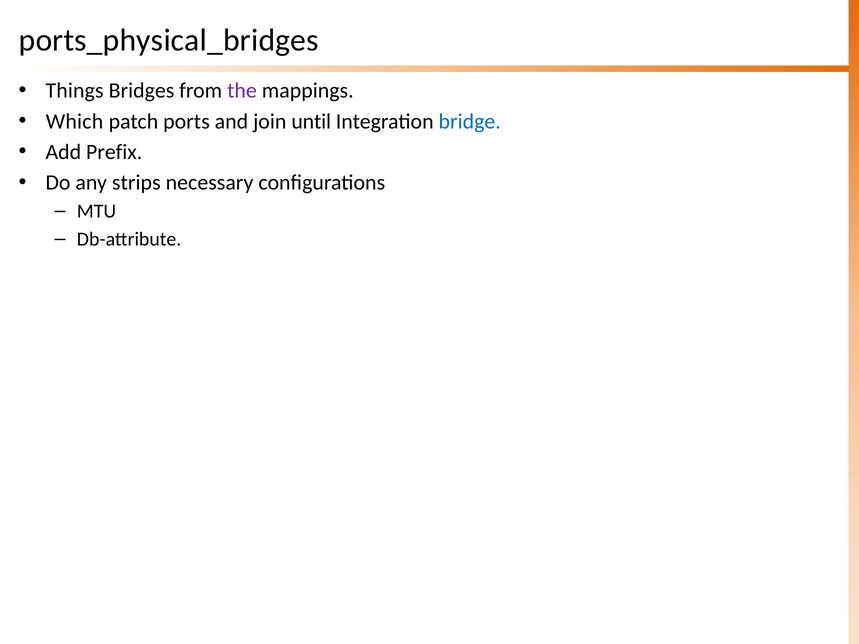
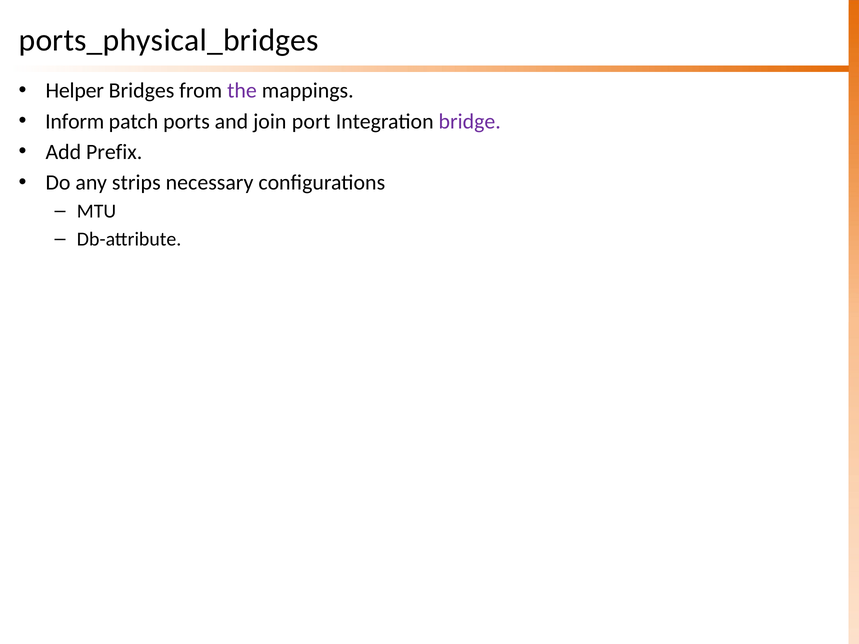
Things: Things -> Helper (75, 91)
Which: Which -> Inform (75, 121)
until: until -> port (311, 121)
bridge colour: blue -> purple (470, 121)
